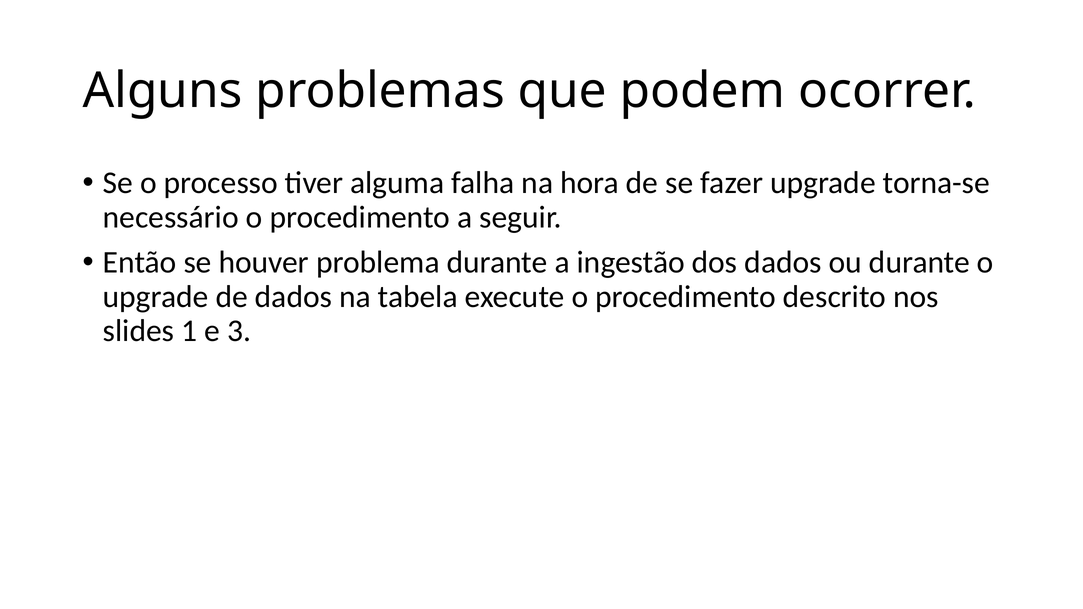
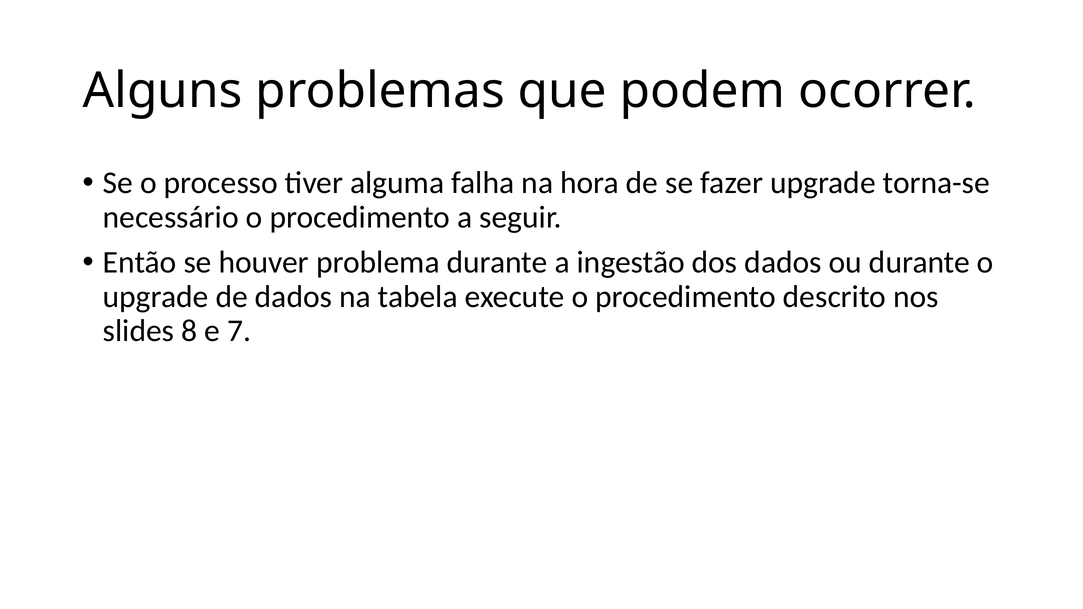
1: 1 -> 8 (189, 331)
3: 3 -> 7 (239, 331)
